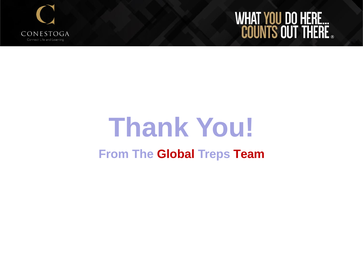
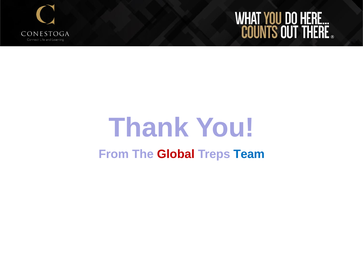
Team colour: red -> blue (249, 154)
